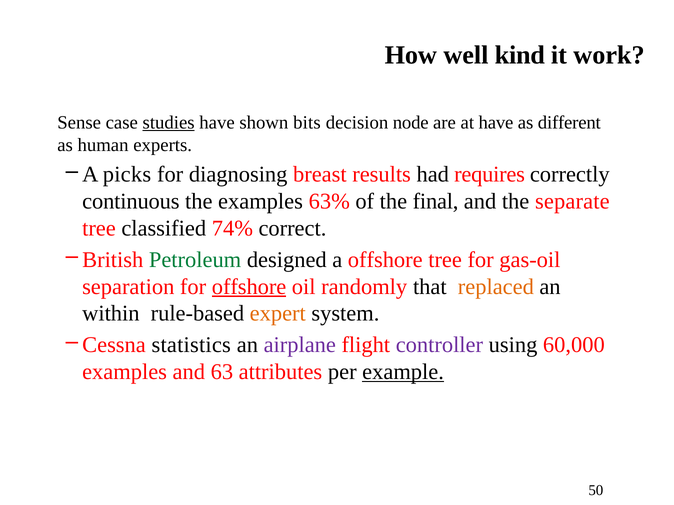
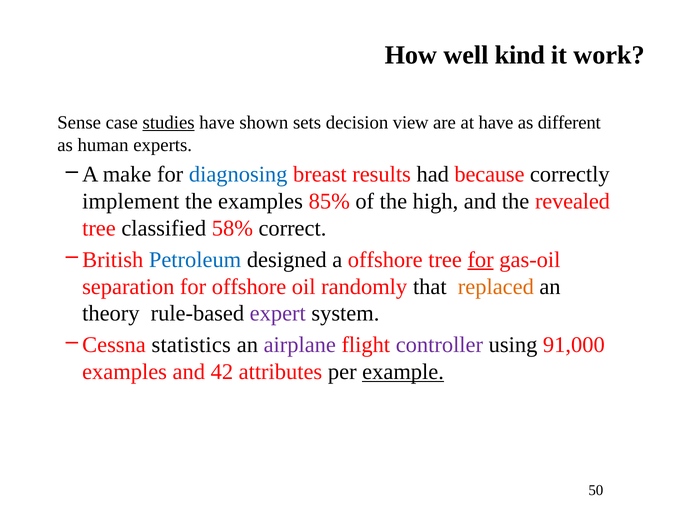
bits: bits -> sets (307, 123)
node: node -> view (411, 123)
picks: picks -> make (127, 175)
diagnosing colour: black -> blue (238, 175)
requires: requires -> because (490, 175)
continuous: continuous -> implement (131, 202)
63%: 63% -> 85% (329, 202)
final: final -> high (435, 202)
separate: separate -> revealed (572, 202)
74%: 74% -> 58% (232, 229)
Petroleum colour: green -> blue (195, 260)
for underline: none -> present (481, 260)
offshore underline: present -> none (249, 287)
within: within -> theory (111, 314)
expert colour: orange -> purple (278, 314)
60,000: 60,000 -> 91,000 (574, 345)
63: 63 -> 42 (222, 372)
